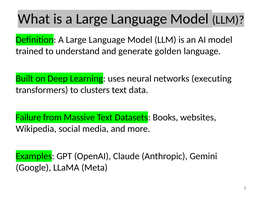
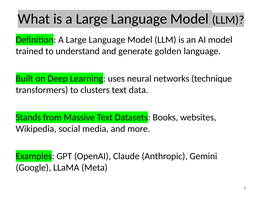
executing: executing -> technique (212, 78)
Failure: Failure -> Stands (28, 117)
